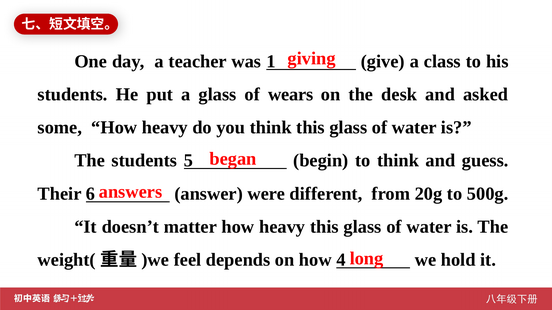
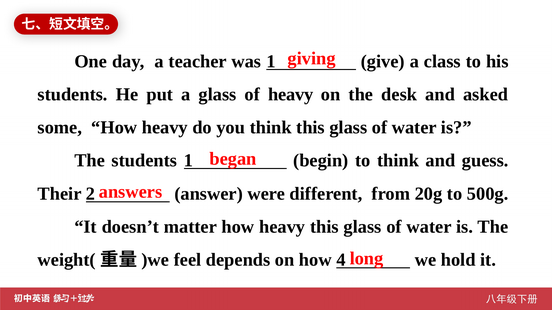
of wears: wears -> heavy (291, 95)
students 5: 5 -> 1 (189, 161)
6: 6 -> 2 (90, 194)
